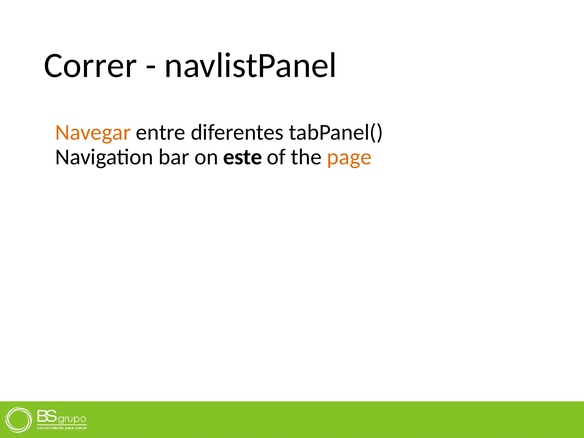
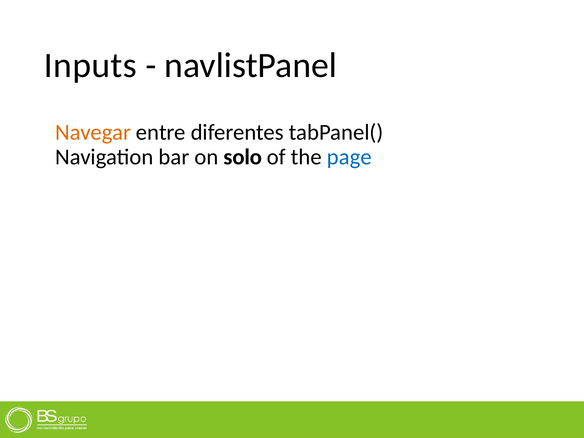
Correr: Correr -> Inputs (90, 65)
este: este -> solo (243, 157)
page colour: orange -> blue (349, 157)
